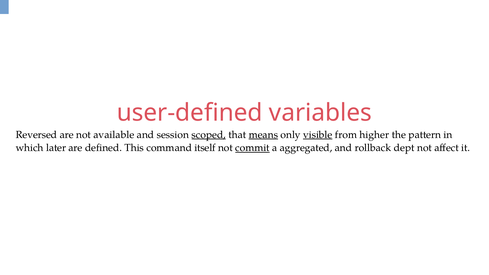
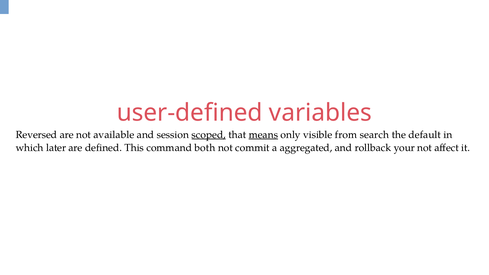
visible underline: present -> none (318, 135)
higher: higher -> search (374, 135)
pattern: pattern -> default (425, 135)
itself: itself -> both (205, 148)
commit underline: present -> none (252, 148)
dept: dept -> your (404, 148)
